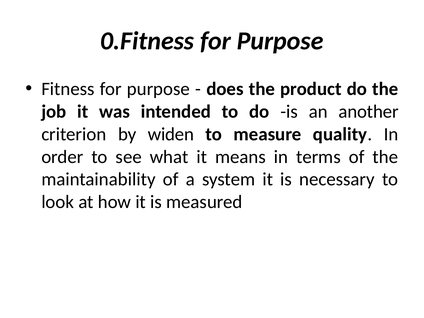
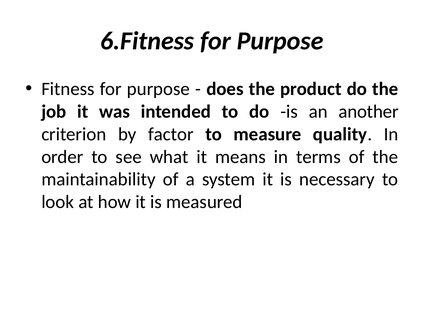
0.Fitness: 0.Fitness -> 6.Fitness (147, 41)
widen: widen -> factor (171, 134)
